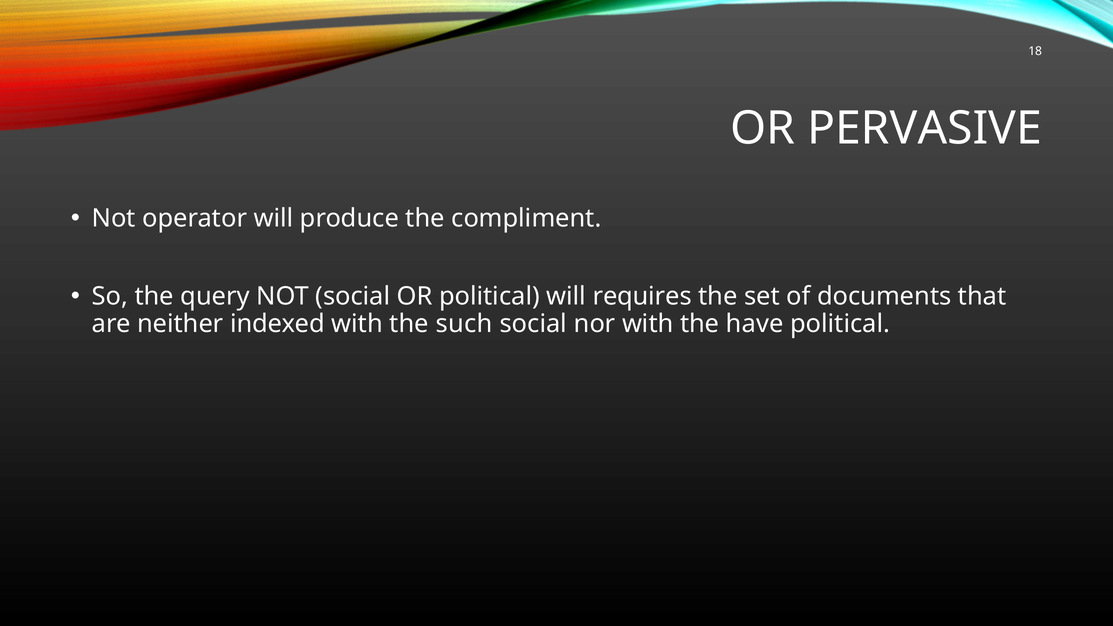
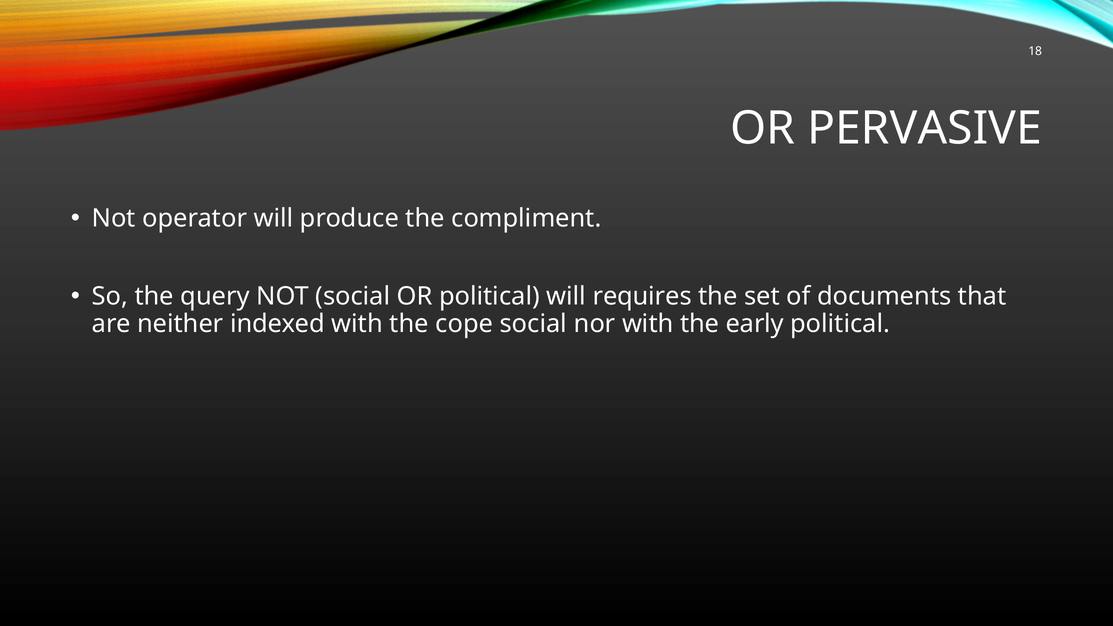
such: such -> cope (464, 324)
have: have -> early (755, 324)
